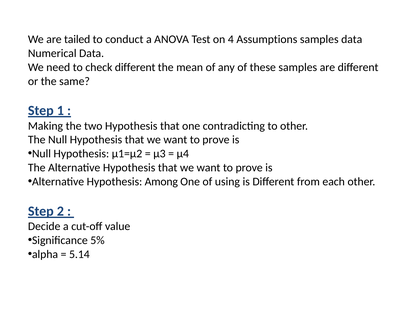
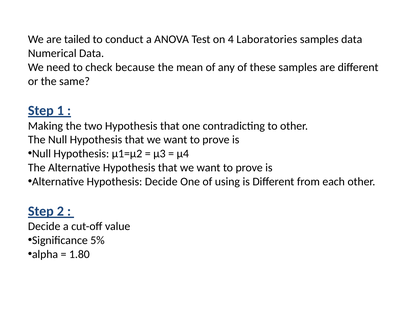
Assumptions: Assumptions -> Laboratories (267, 39)
check different: different -> because (135, 67)
Hypothesis Among: Among -> Decide (161, 182)
5.14: 5.14 -> 1.80 (79, 255)
